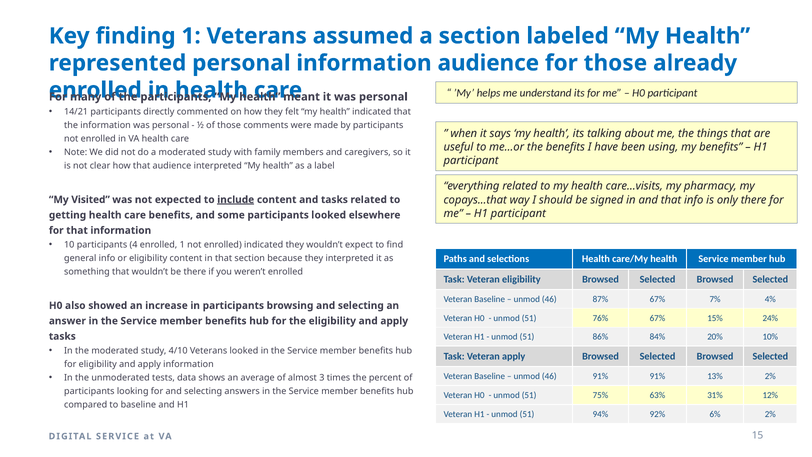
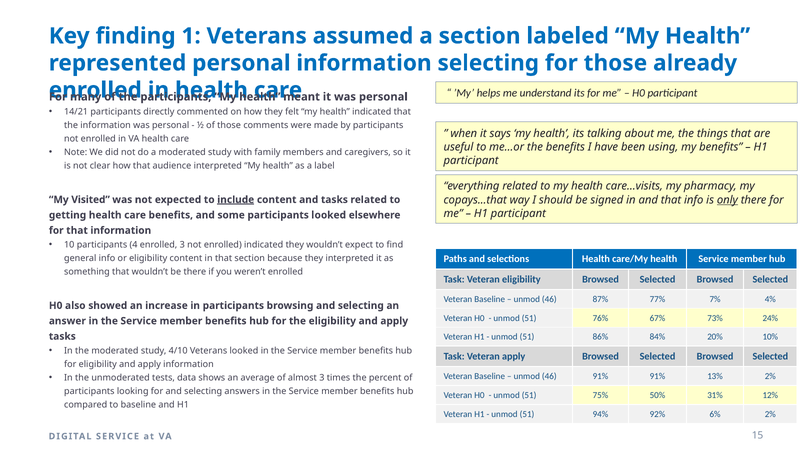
information audience: audience -> selecting (488, 63)
only underline: none -> present (727, 200)
enrolled 1: 1 -> 3 (182, 245)
87% 67%: 67% -> 77% (657, 299)
15%: 15% -> 73% (715, 318)
63%: 63% -> 50% (657, 395)
